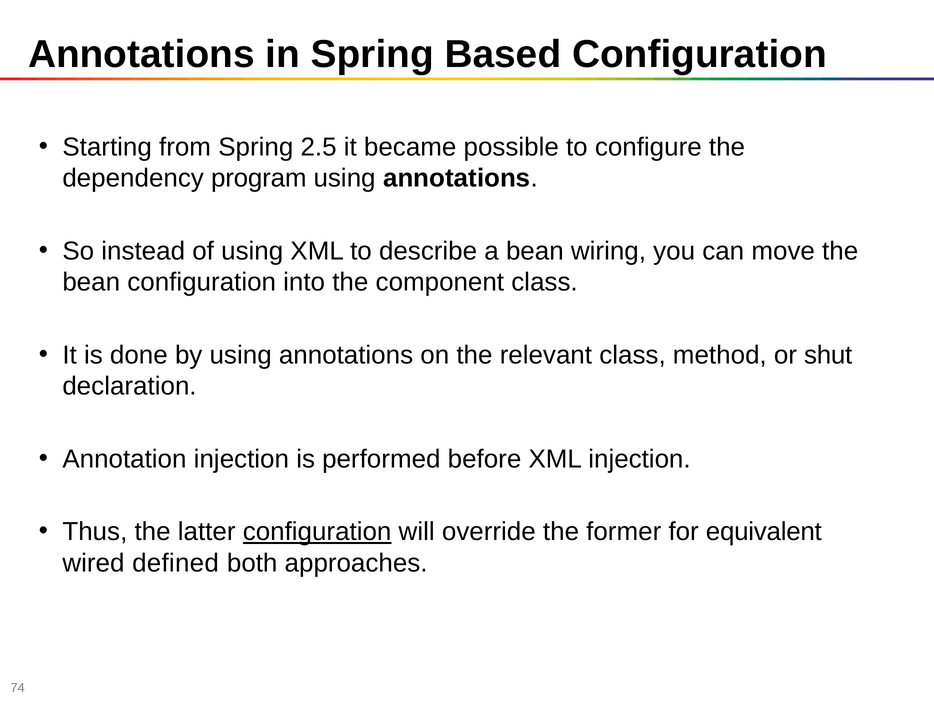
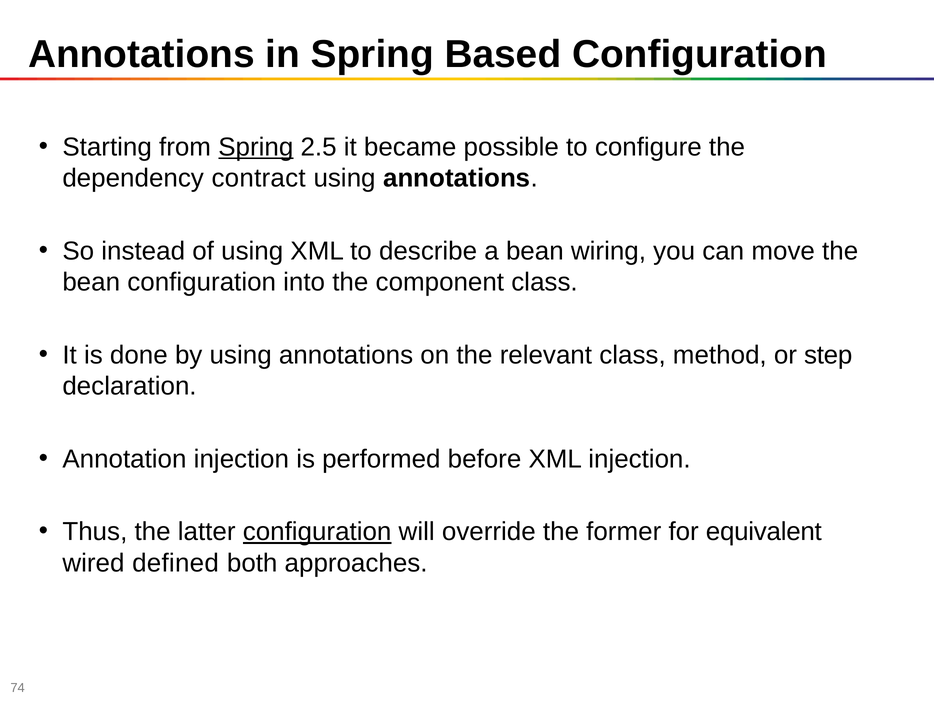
Spring underline: none -> present (256, 147)
program: program -> contract (259, 178)
shut: shut -> step (828, 355)
